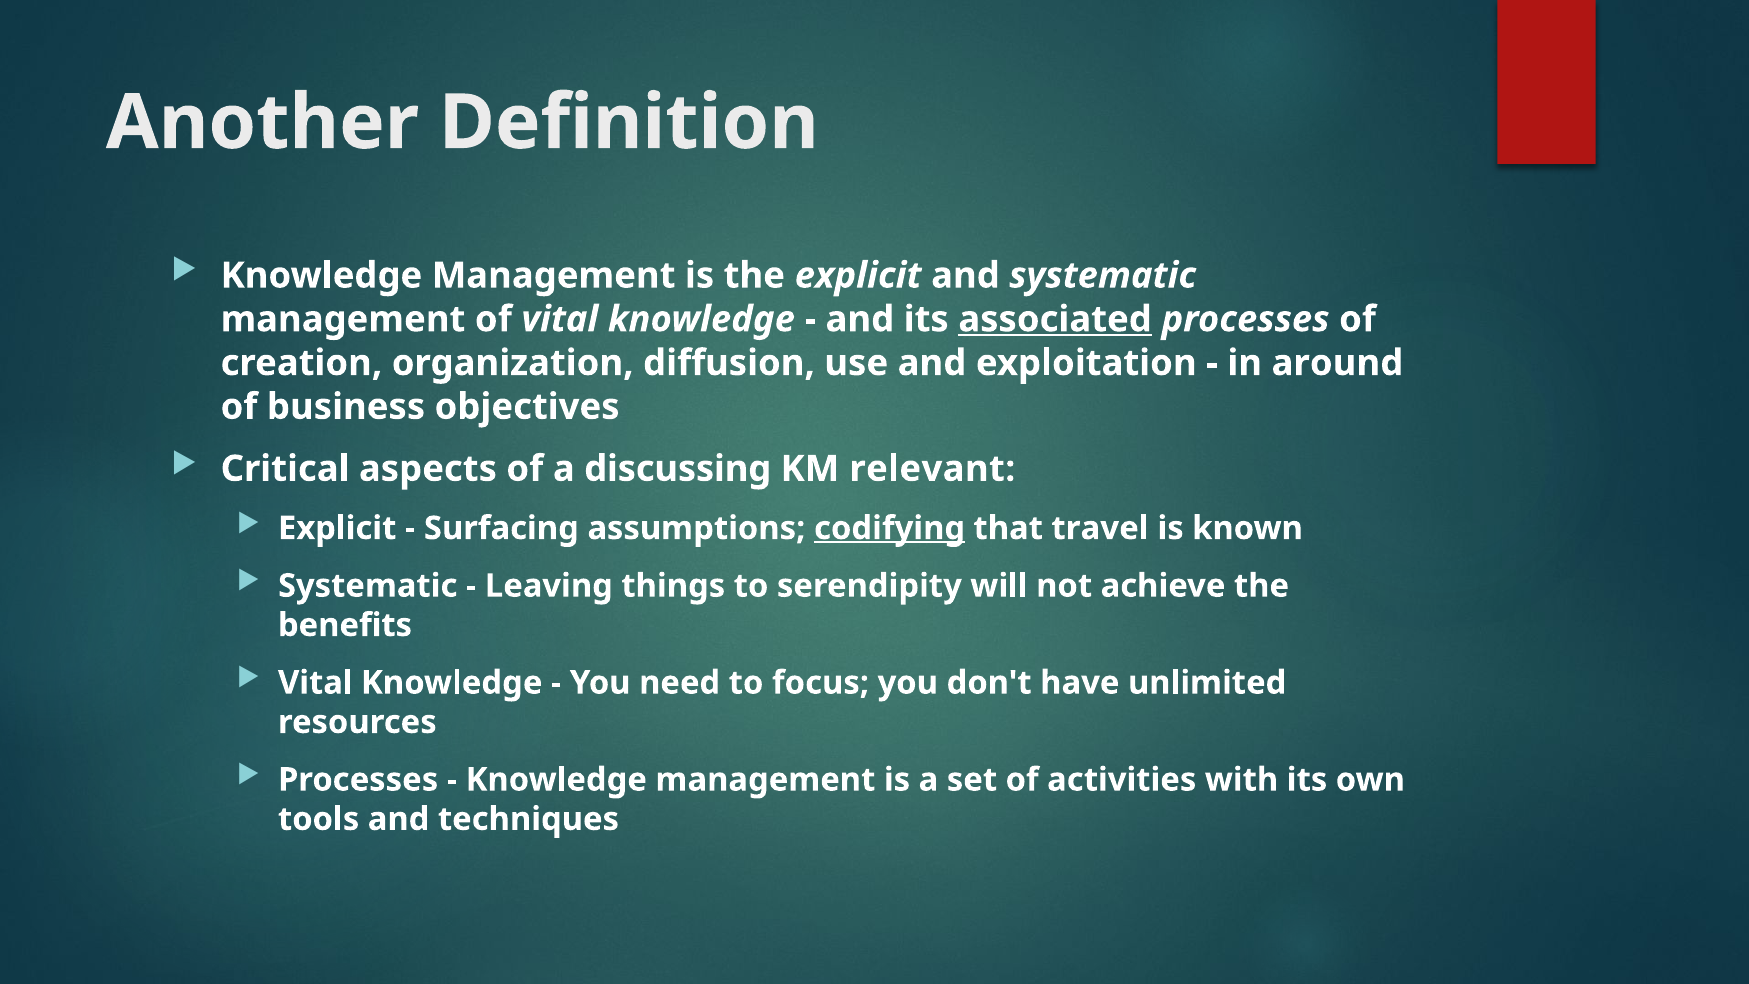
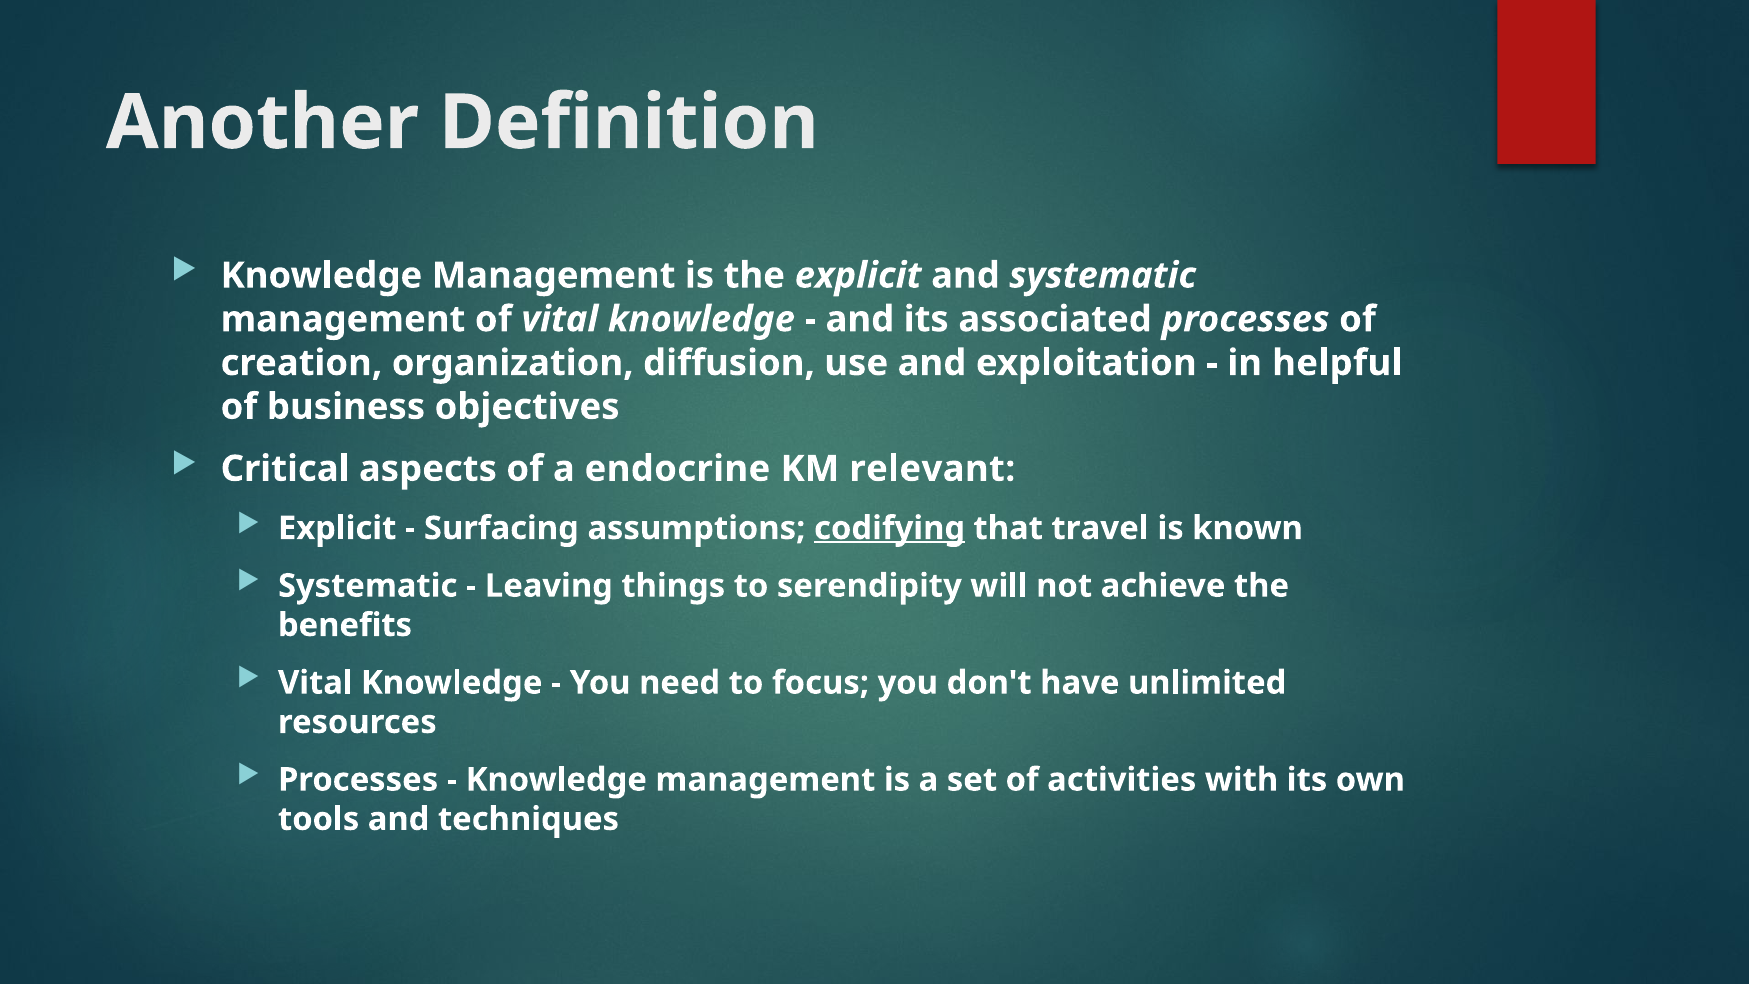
associated underline: present -> none (1055, 319)
around: around -> helpful (1337, 363)
discussing: discussing -> endocrine (677, 469)
